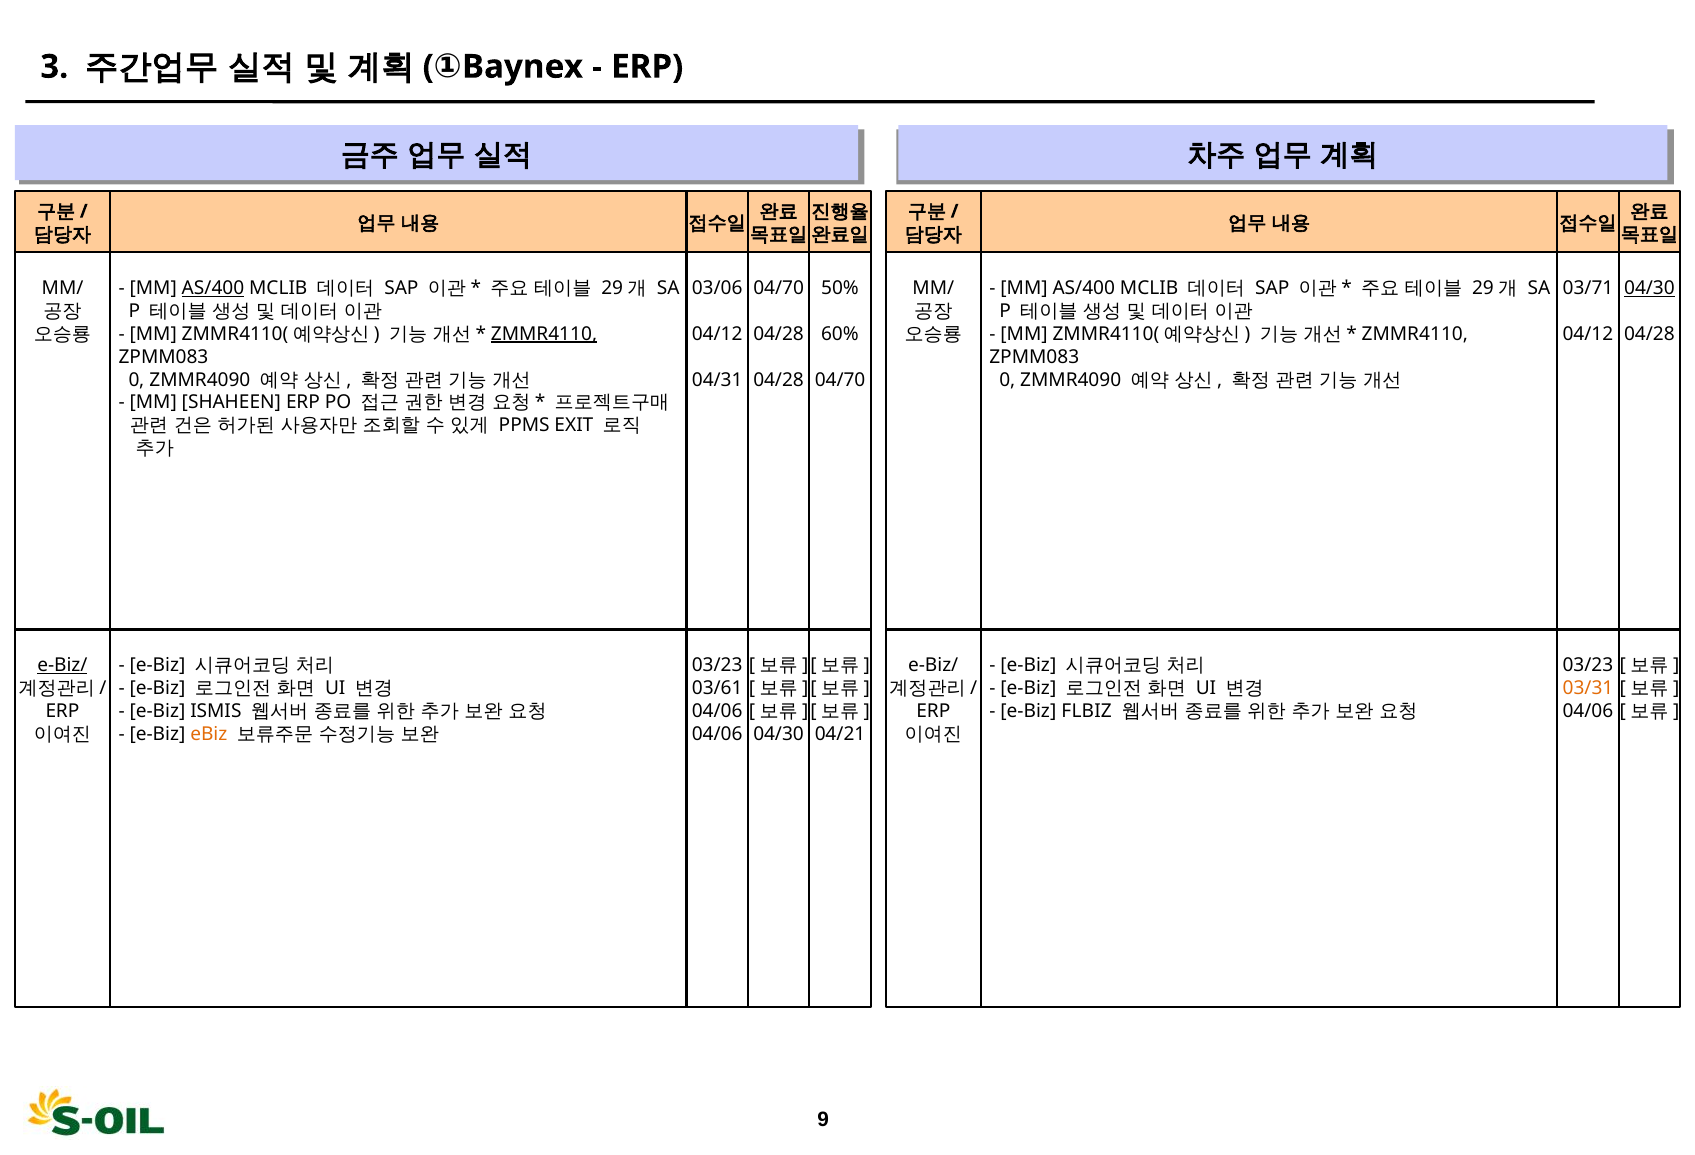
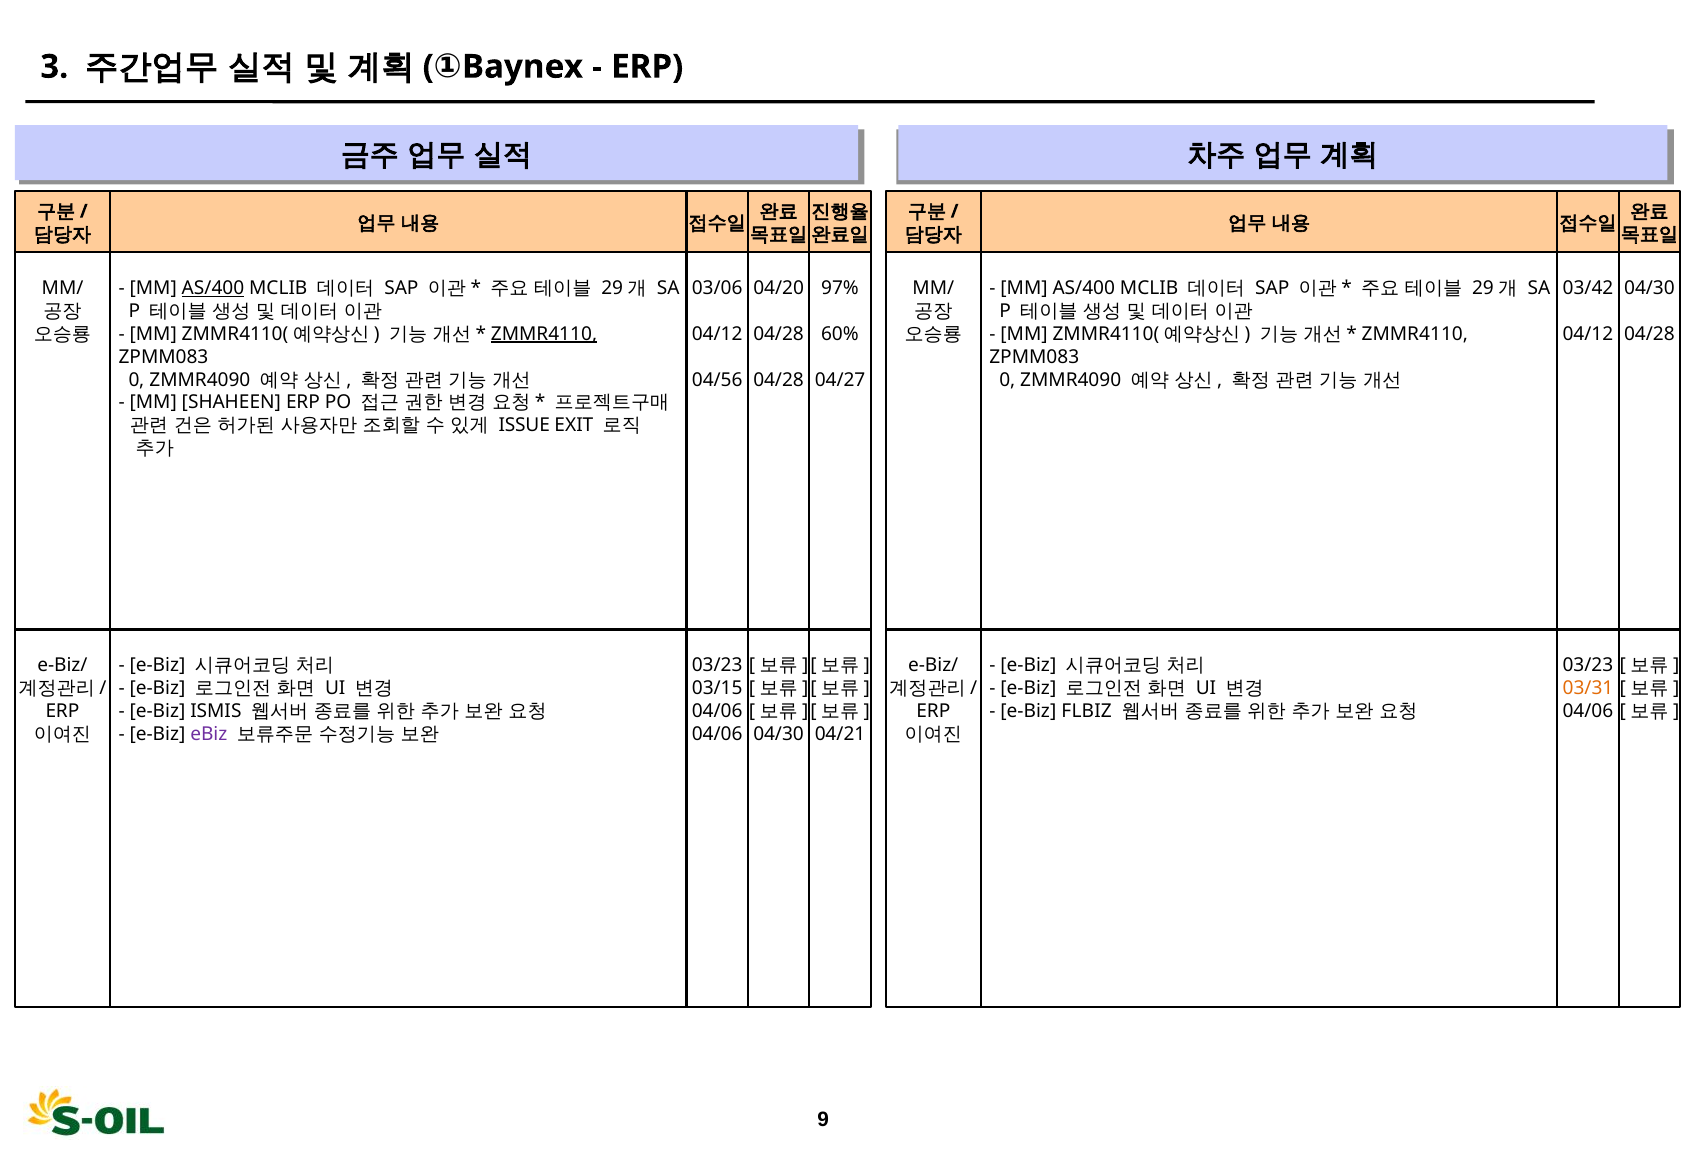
04/70: 04/70 -> 04/20 (779, 288)
50%: 50% -> 97% (840, 288)
03/71: 03/71 -> 03/42 (1588, 288)
04/30 underline: present -> none (1649, 288)
04/31: 04/31 -> 04/56 (717, 380)
04/70: 04/70 -> 04/27 (840, 380)
PPMS: PPMS -> ISSUE (524, 426)
e-Biz/ underline: present -> none (62, 665)
03/61: 03/61 -> 03/15 (717, 688)
eBiz colour: orange -> purple (209, 734)
